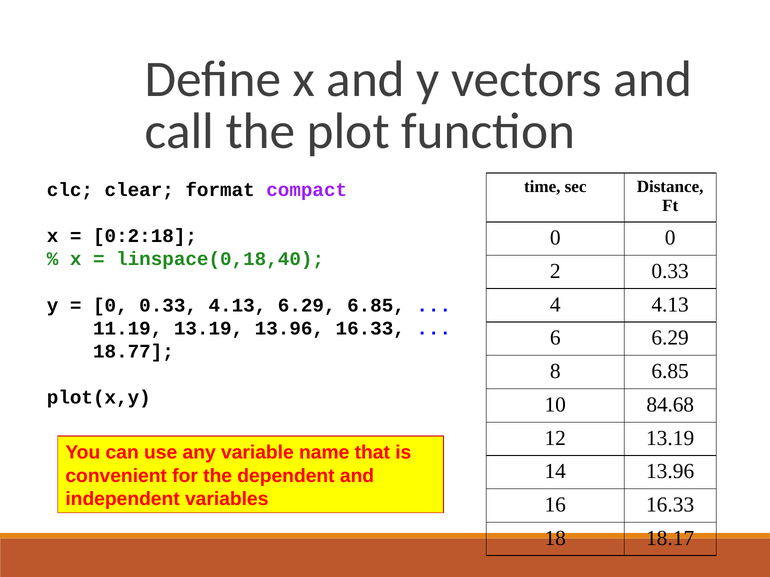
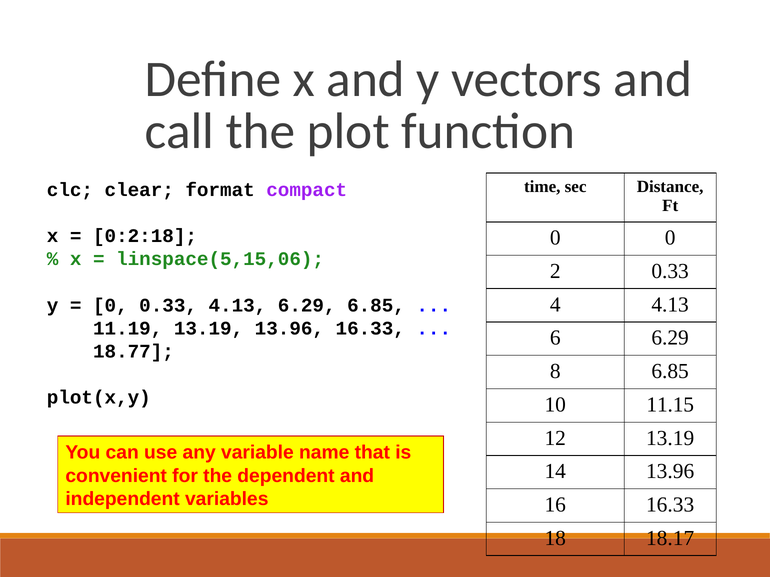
linspace(0,18,40: linspace(0,18,40 -> linspace(5,15,06 (220, 259)
84.68: 84.68 -> 11.15 (670, 405)
